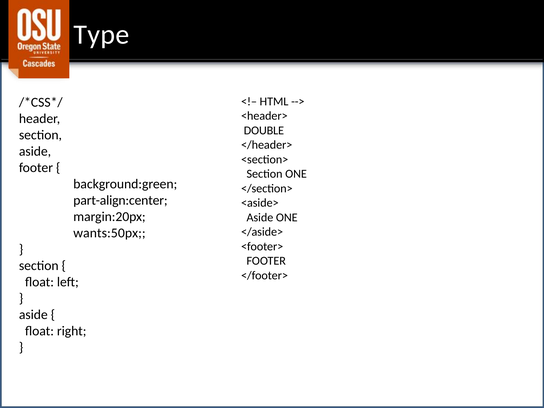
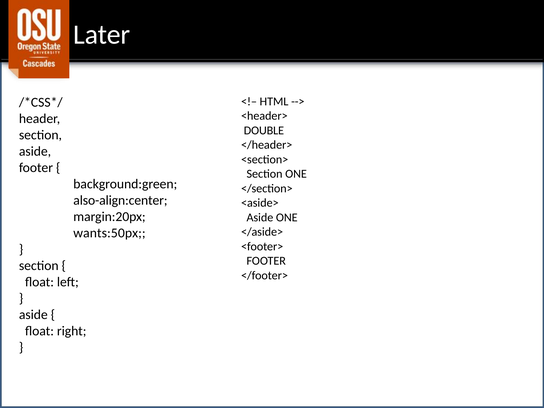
Type: Type -> Later (102, 35)
part-align:center: part-align:center -> also-align:center (120, 200)
